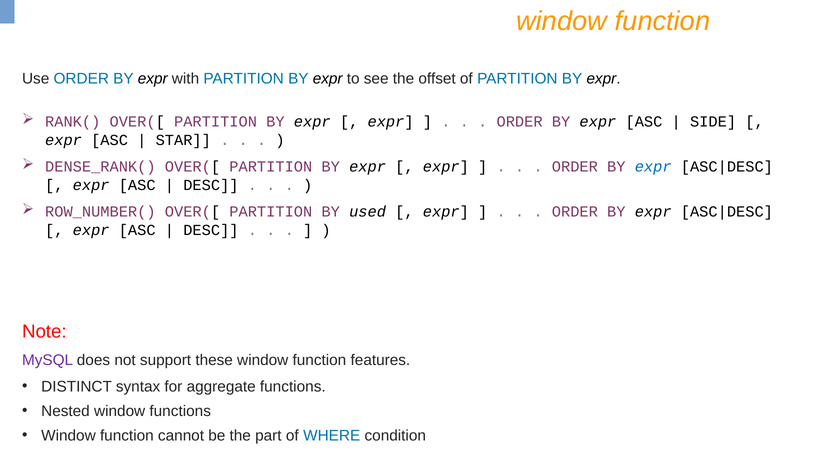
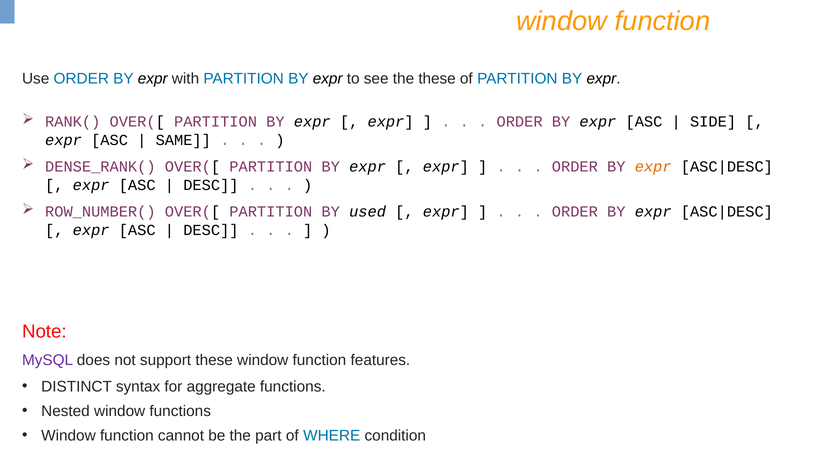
the offset: offset -> these (437, 79)
STAR: STAR -> SAME (183, 140)
expr colour: blue -> orange (653, 167)
